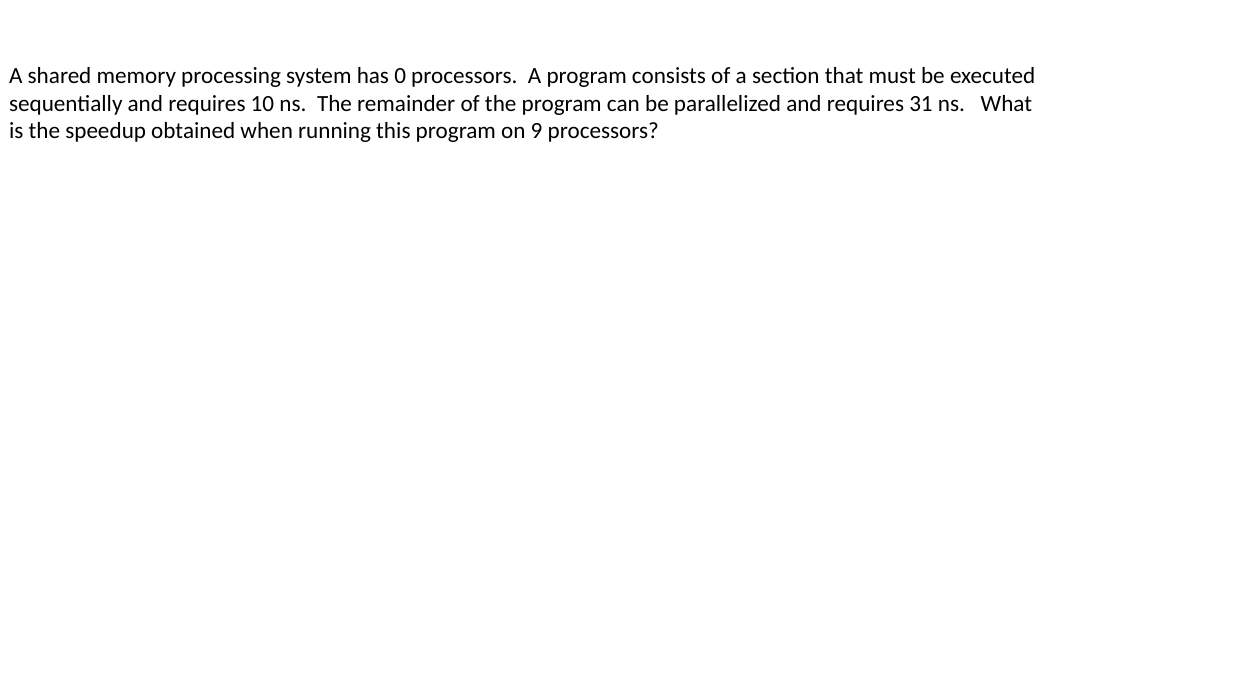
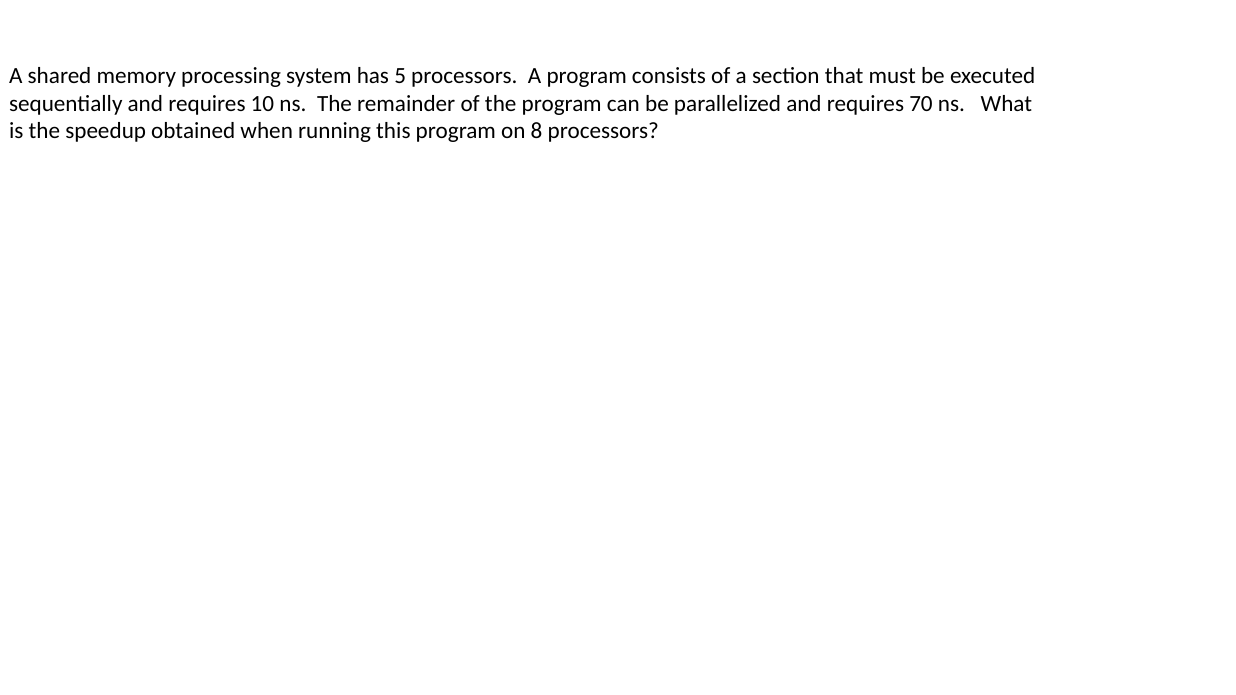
0: 0 -> 5 (400, 76)
31: 31 -> 70 (921, 103)
9: 9 -> 8 (537, 131)
